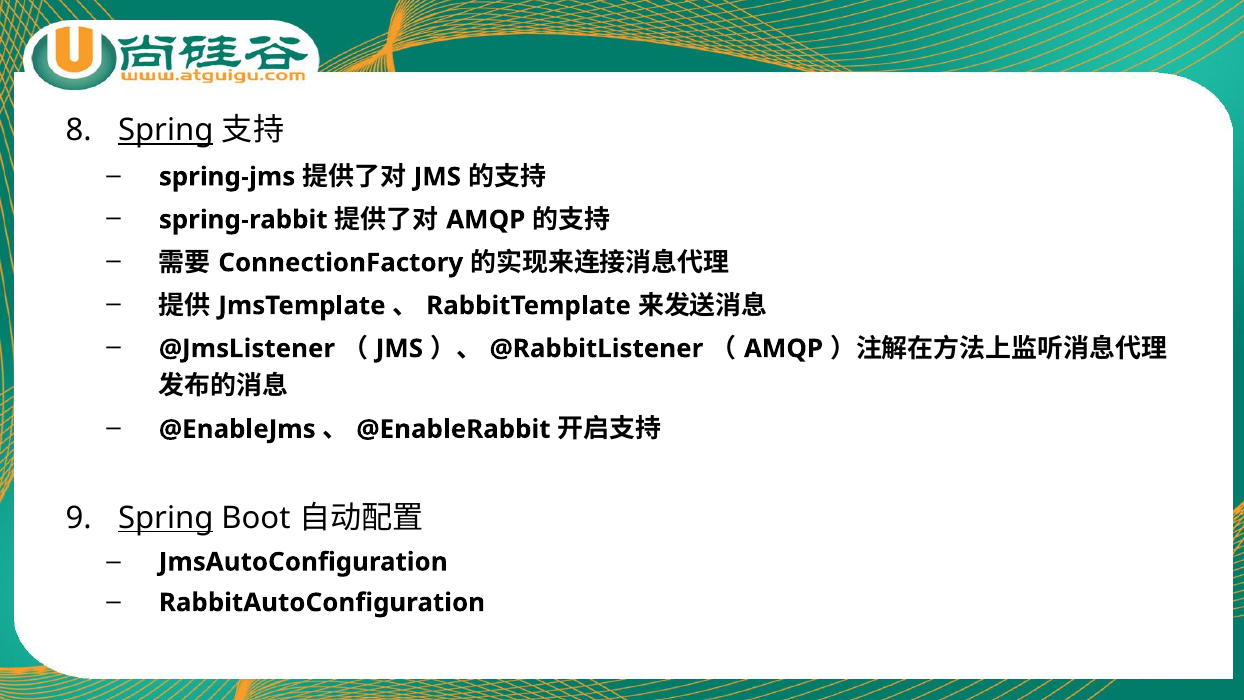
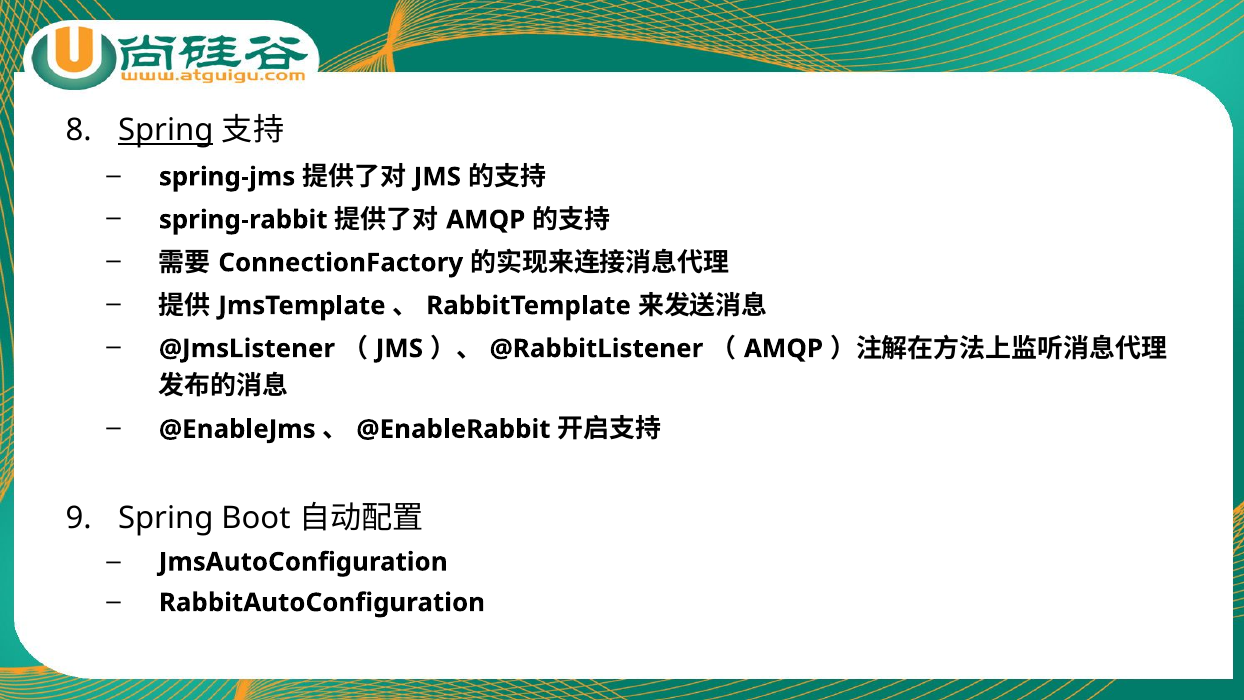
Spring underline: present -> none (166, 518)
